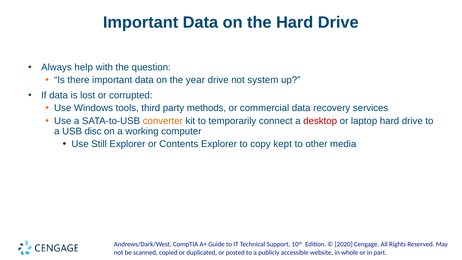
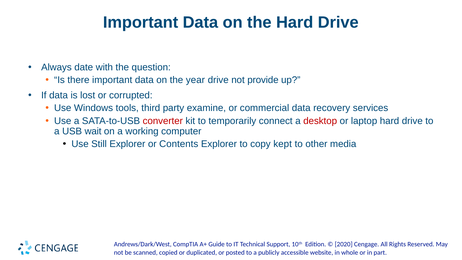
help: help -> date (84, 67)
system: system -> provide (263, 80)
methods: methods -> examine (206, 108)
converter colour: orange -> red (163, 121)
disc: disc -> wait (93, 131)
